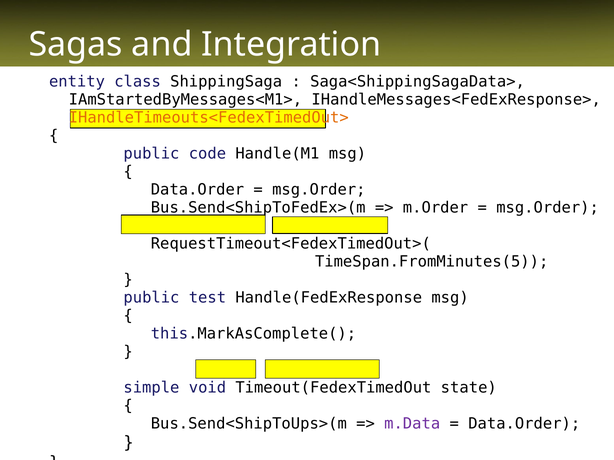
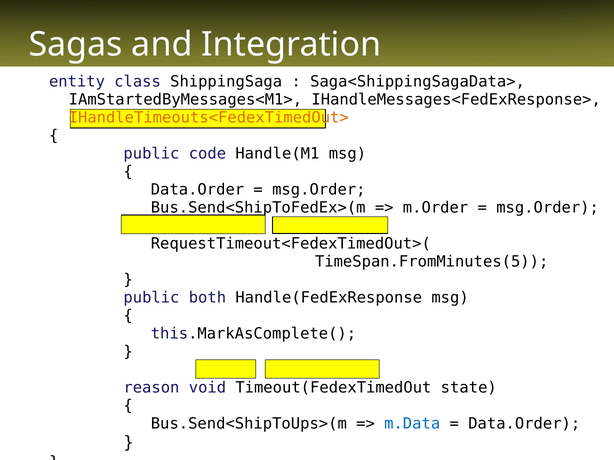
test: test -> both (207, 298)
simple: simple -> reason (151, 388)
m.Data colour: purple -> blue (412, 424)
